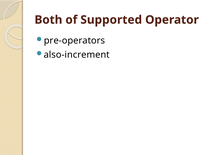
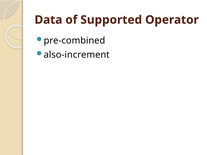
Both: Both -> Data (48, 20)
pre-operators: pre-operators -> pre-combined (74, 41)
